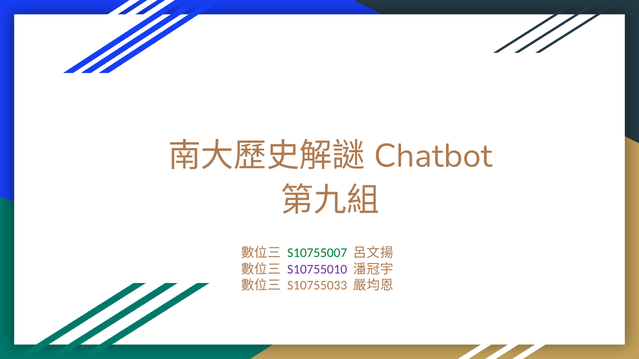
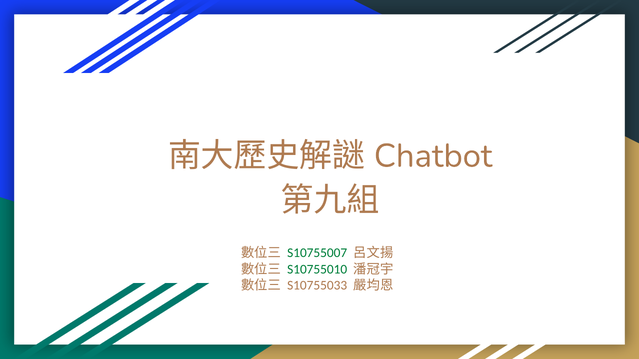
S10755010 colour: purple -> green (317, 269)
